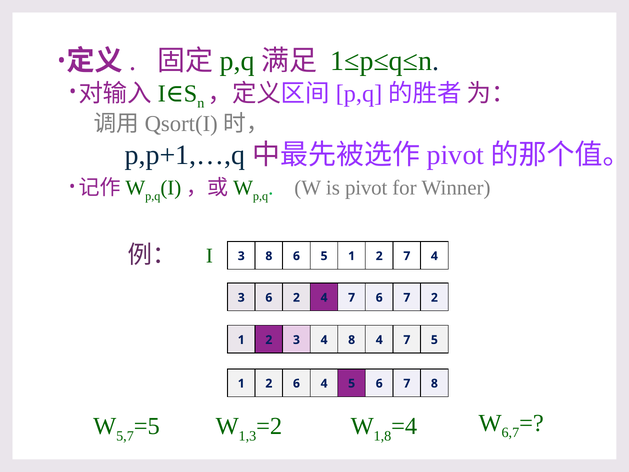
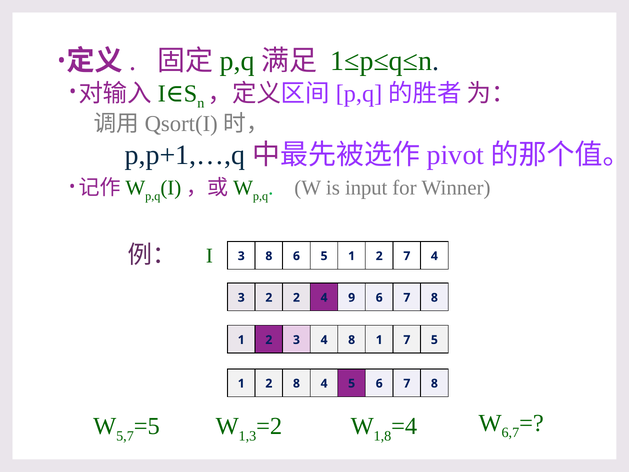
is pivot: pivot -> input (366, 188)
3 6: 6 -> 2 (269, 298)
2 4 7: 7 -> 9 (352, 298)
2: 2 -> 8 (434, 298)
4 8 4: 4 -> 1 (379, 340)
2 6: 6 -> 8 (296, 383)
